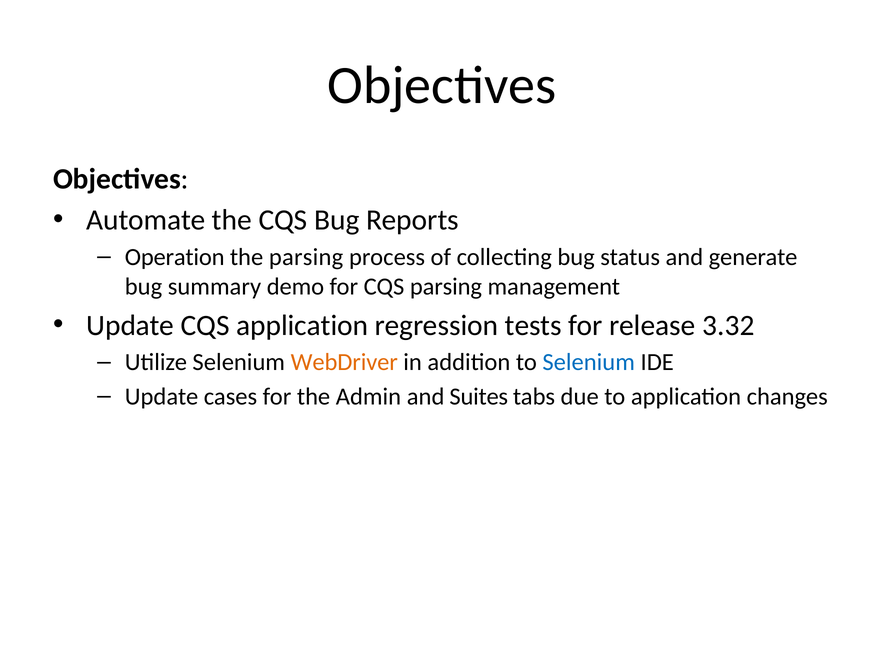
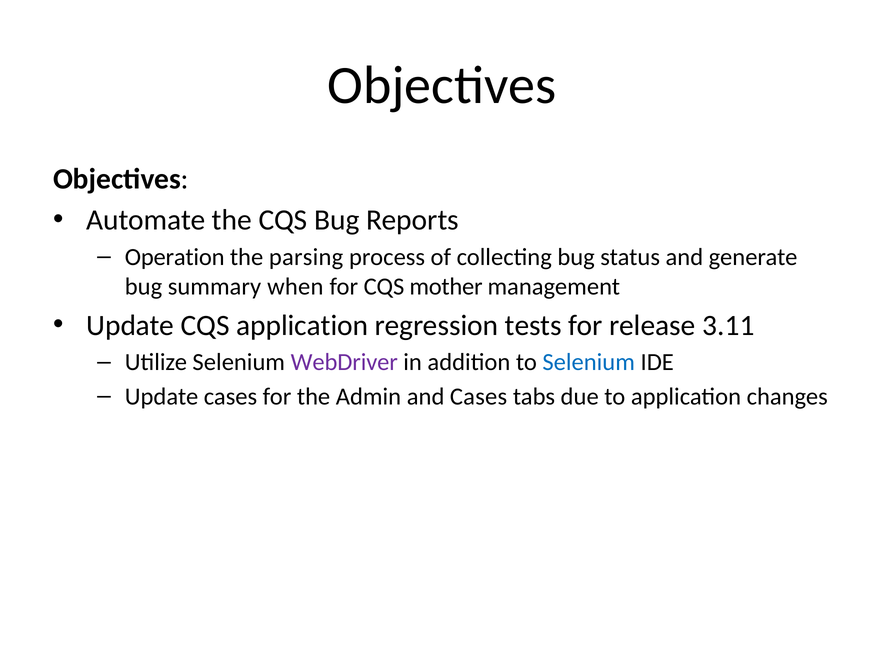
demo: demo -> when (295, 287)
CQS parsing: parsing -> mother (446, 287)
3.32: 3.32 -> 3.11 (728, 325)
WebDriver colour: orange -> purple (344, 362)
and Suites: Suites -> Cases (479, 397)
